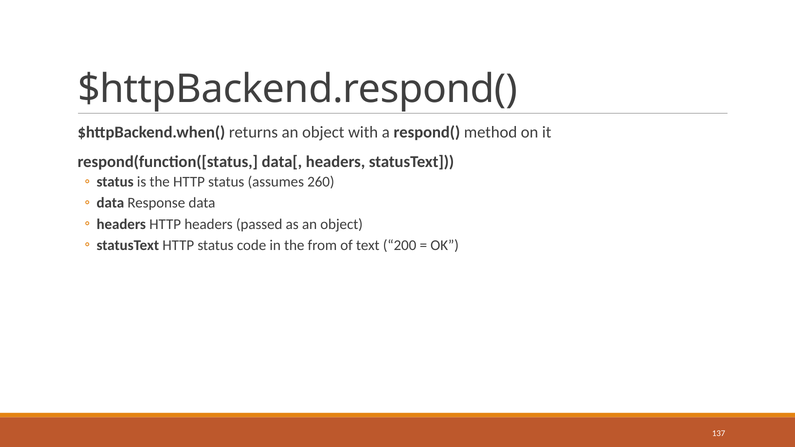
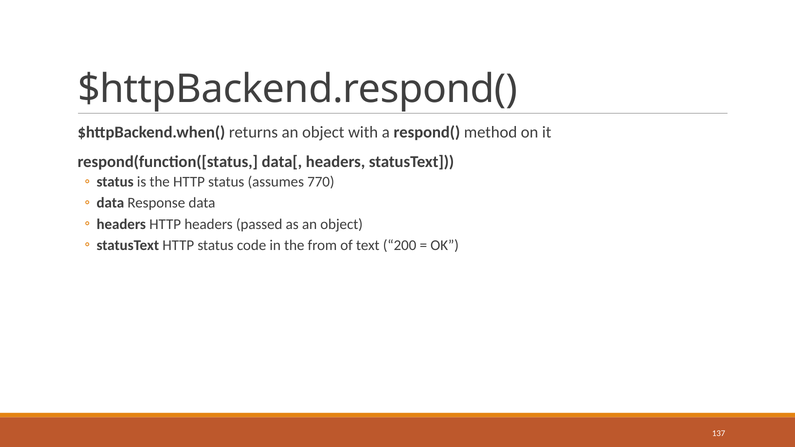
260: 260 -> 770 (321, 182)
